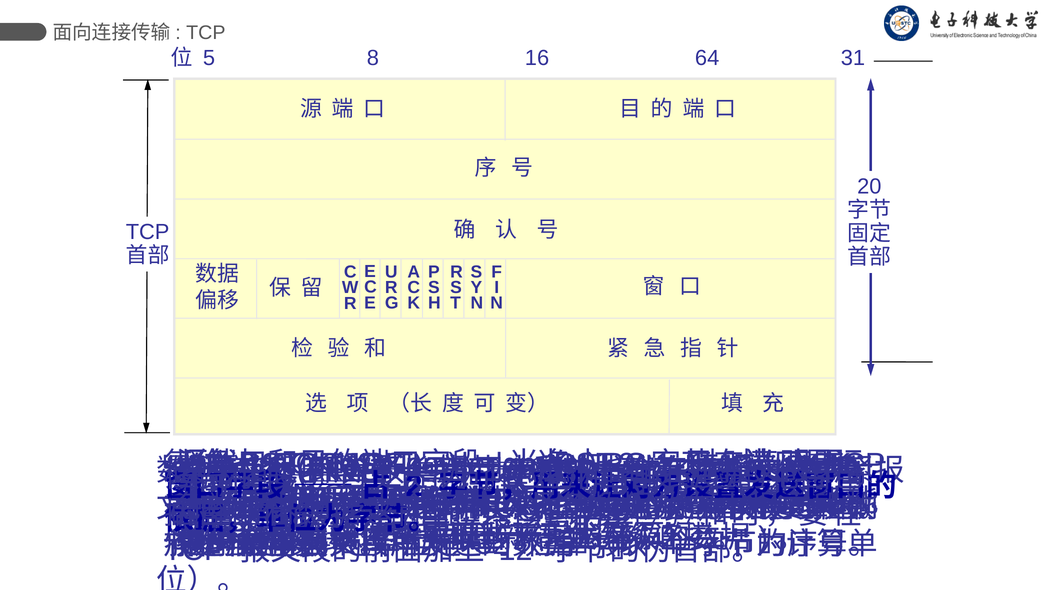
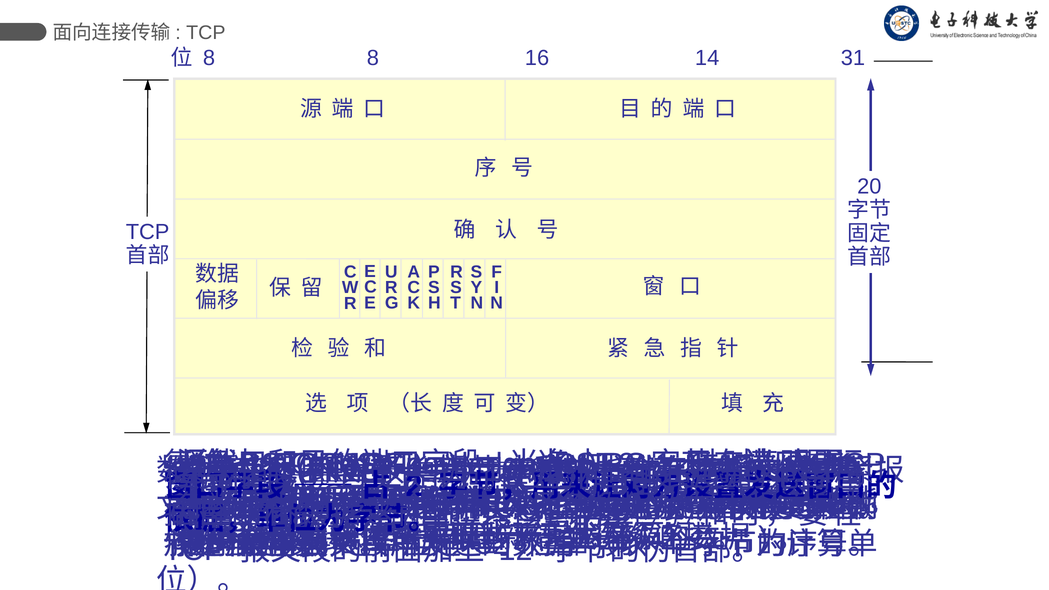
5: 5 -> 8 (209, 58)
64: 64 -> 14 (707, 58)
